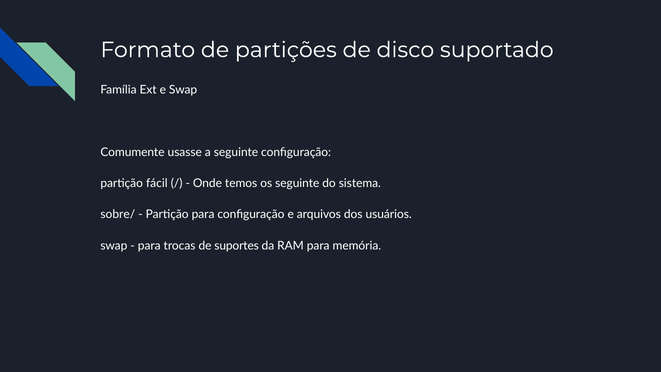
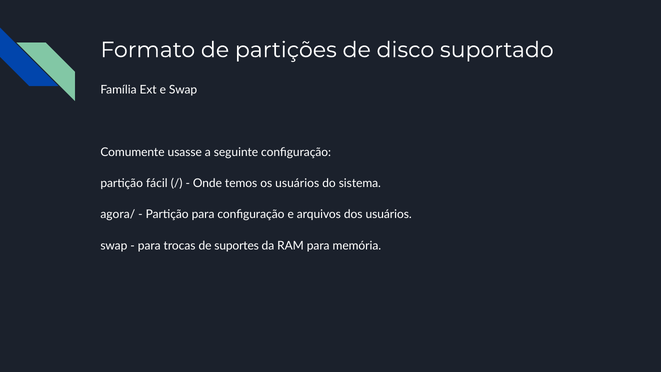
os seguinte: seguinte -> usuários (297, 183)
sobre/: sobre/ -> agora/ (118, 214)
